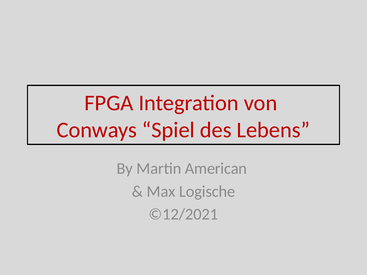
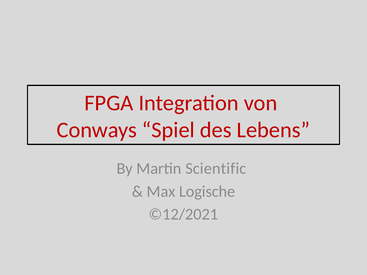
American: American -> Scientific (216, 169)
